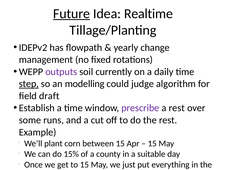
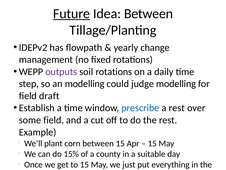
Idea Realtime: Realtime -> Between (149, 14)
soil currently: currently -> rotations (114, 72)
step underline: present -> none (29, 84)
judge algorithm: algorithm -> modelling (176, 84)
prescribe colour: purple -> blue (140, 108)
some runs: runs -> field (54, 120)
